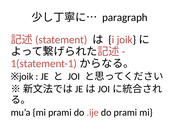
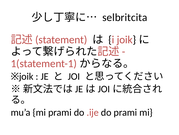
paragraph: paragraph -> selbritcita (125, 17)
